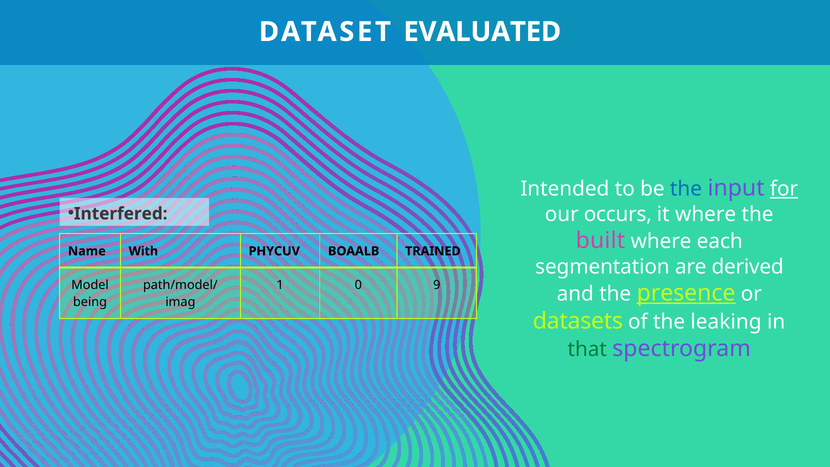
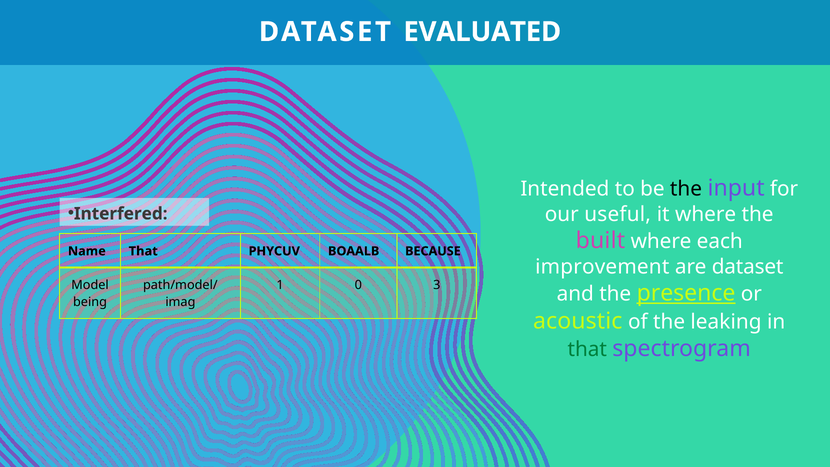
the colour: blue -> black (686, 189)
for underline: present -> none (784, 189)
occurs: occurs -> useful (618, 214)
Name With: With -> That (143, 251)
TRAINED: TRAINED -> BECAUSE (433, 251)
segmentation: segmentation -> improvement (602, 267)
are derived: derived -> dataset (748, 267)
9: 9 -> 3 (437, 285)
datasets: datasets -> acoustic (578, 321)
